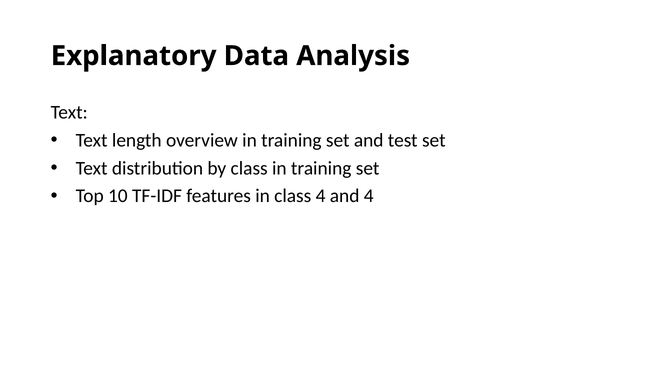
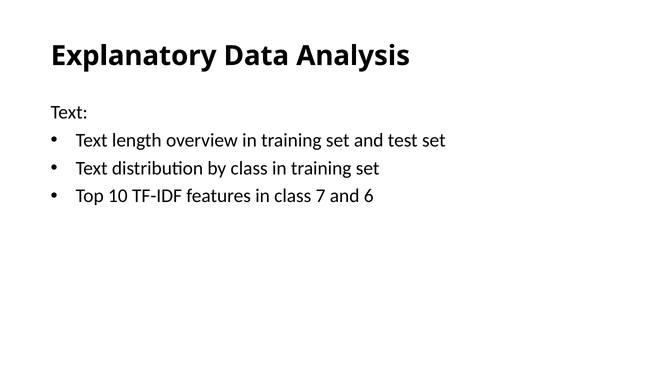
class 4: 4 -> 7 (321, 196)
and 4: 4 -> 6 (369, 196)
